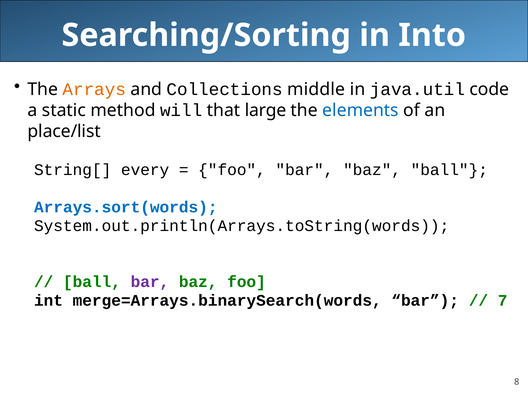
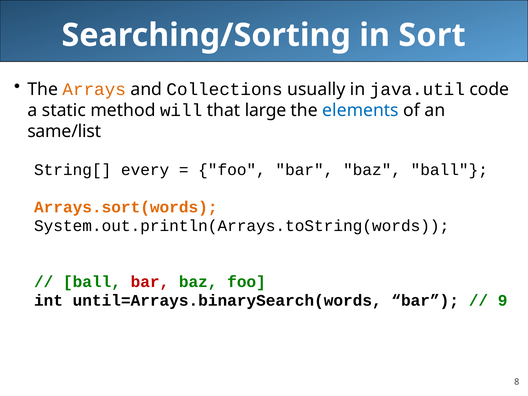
Into: Into -> Sort (432, 35)
middle: middle -> usually (316, 89)
place/list: place/list -> same/list (64, 131)
Arrays.sort(words colour: blue -> orange (126, 207)
bar colour: purple -> red (150, 282)
merge=Arrays.binarySearch(words: merge=Arrays.binarySearch(words -> until=Arrays.binarySearch(words (227, 301)
7: 7 -> 9 (503, 301)
